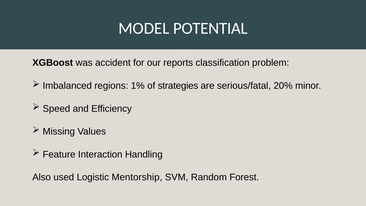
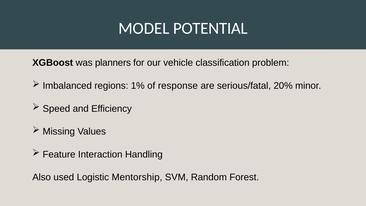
accident: accident -> planners (113, 63)
reports: reports -> vehicle (178, 63)
strategies: strategies -> response (178, 86)
